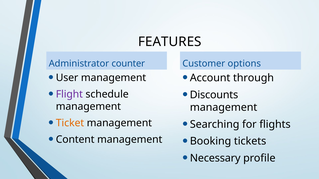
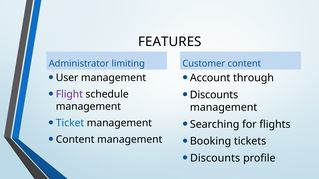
counter: counter -> limiting (128, 64)
Customer options: options -> content (244, 64)
Ticket colour: orange -> blue (70, 123)
Necessary: Necessary -> Discounts (215, 158)
